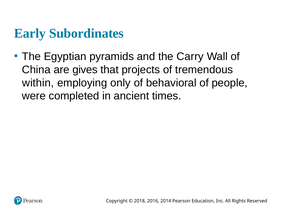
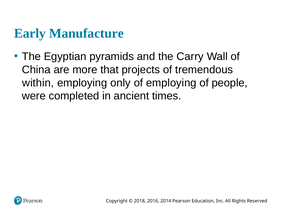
Subordinates: Subordinates -> Manufacture (86, 33)
gives: gives -> more (85, 70)
of behavioral: behavioral -> employing (171, 83)
